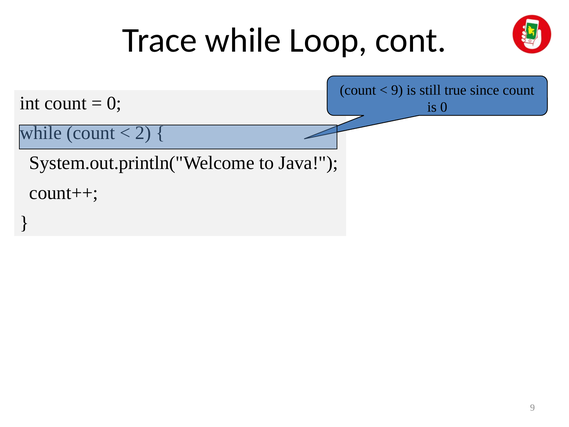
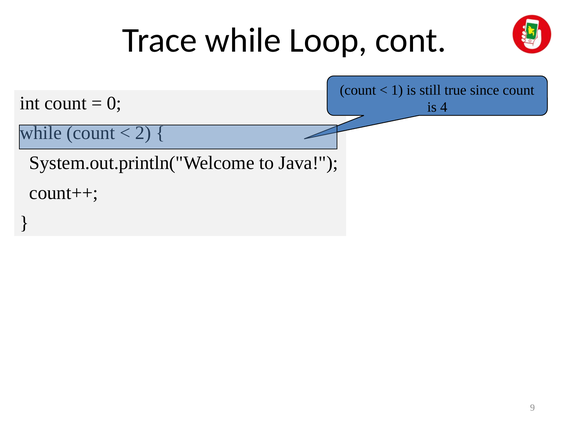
9: 9 -> 1 (397, 90)
is 0: 0 -> 4 (444, 107)
